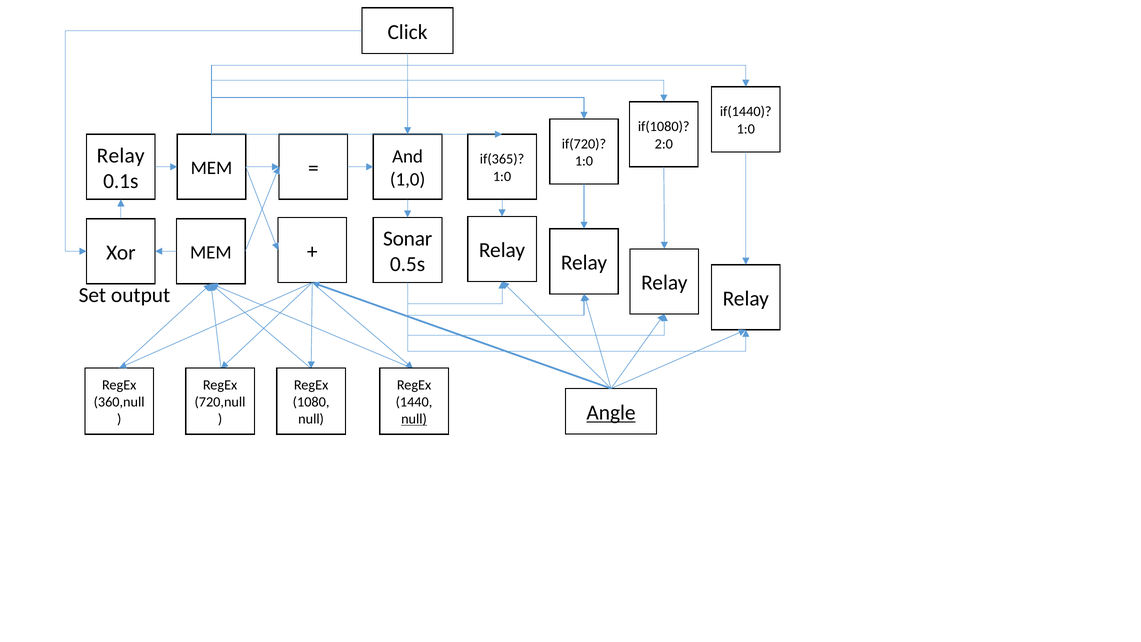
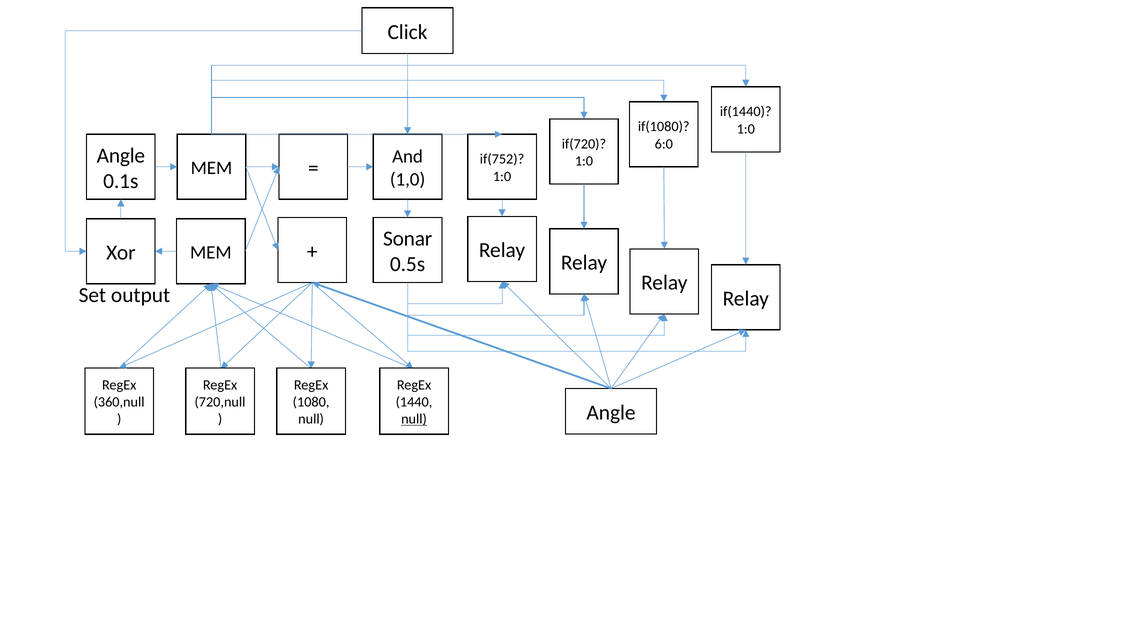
2:0: 2:0 -> 6:0 (664, 144)
Relay: Relay -> Angle (121, 155)
if(365: if(365 -> if(752 (502, 159)
Angle underline: present -> none (611, 413)
